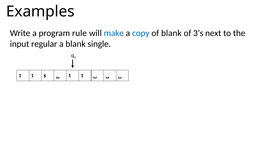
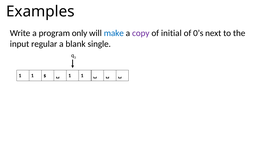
rule: rule -> only (80, 33)
copy colour: blue -> purple (141, 33)
of blank: blank -> initial (171, 33)
3’s: 3’s -> 0’s (198, 33)
